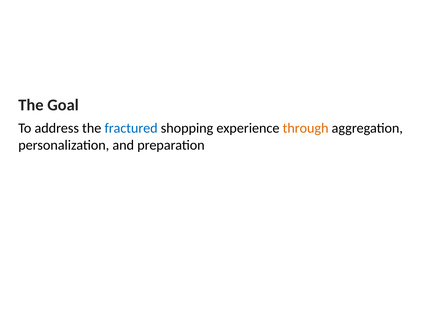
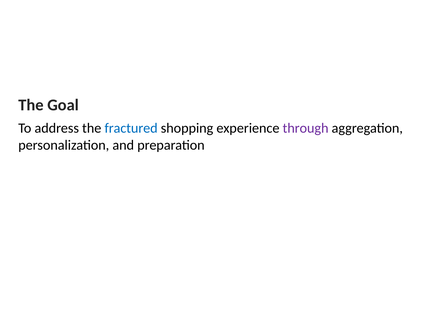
through colour: orange -> purple (306, 128)
